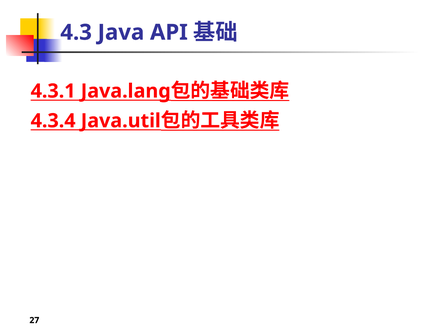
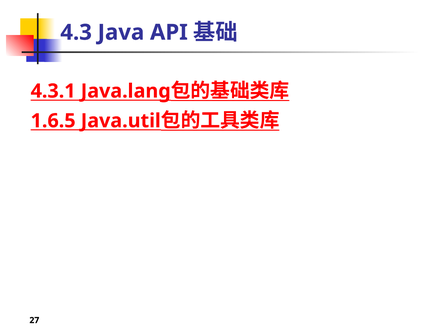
4.3.4: 4.3.4 -> 1.6.5 (53, 121)
